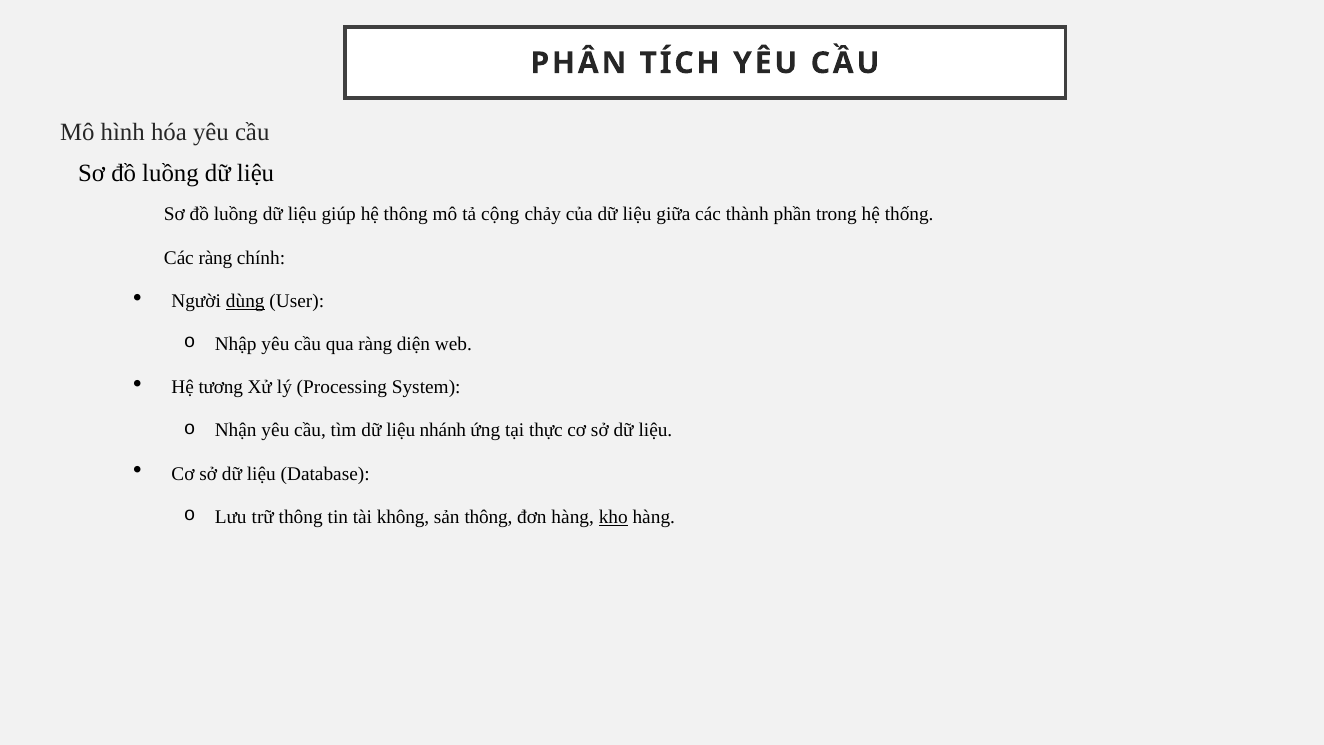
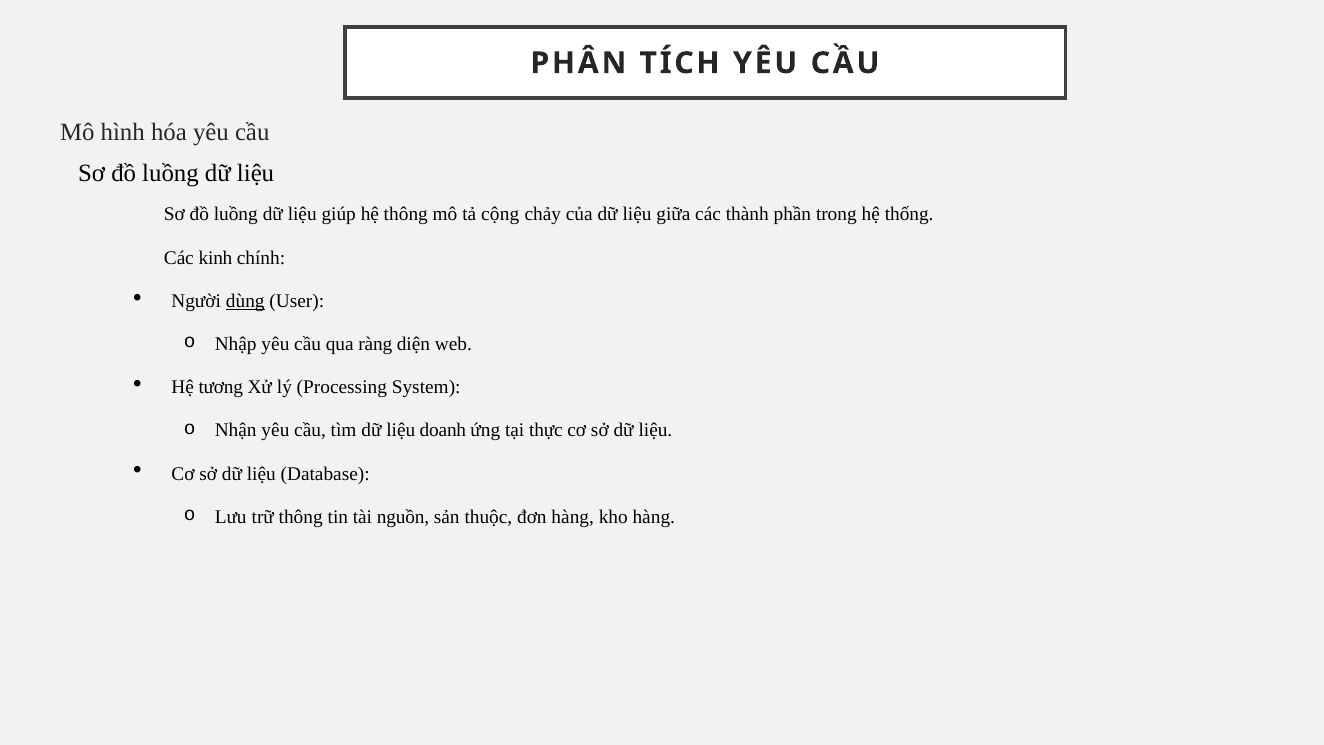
Các ràng: ràng -> kinh (216, 258)
nhánh: nhánh -> doanh (443, 430)
không: không -> nguồn (403, 517)
sản thông: thông -> thuộc (488, 517)
kho underline: present -> none (613, 517)
